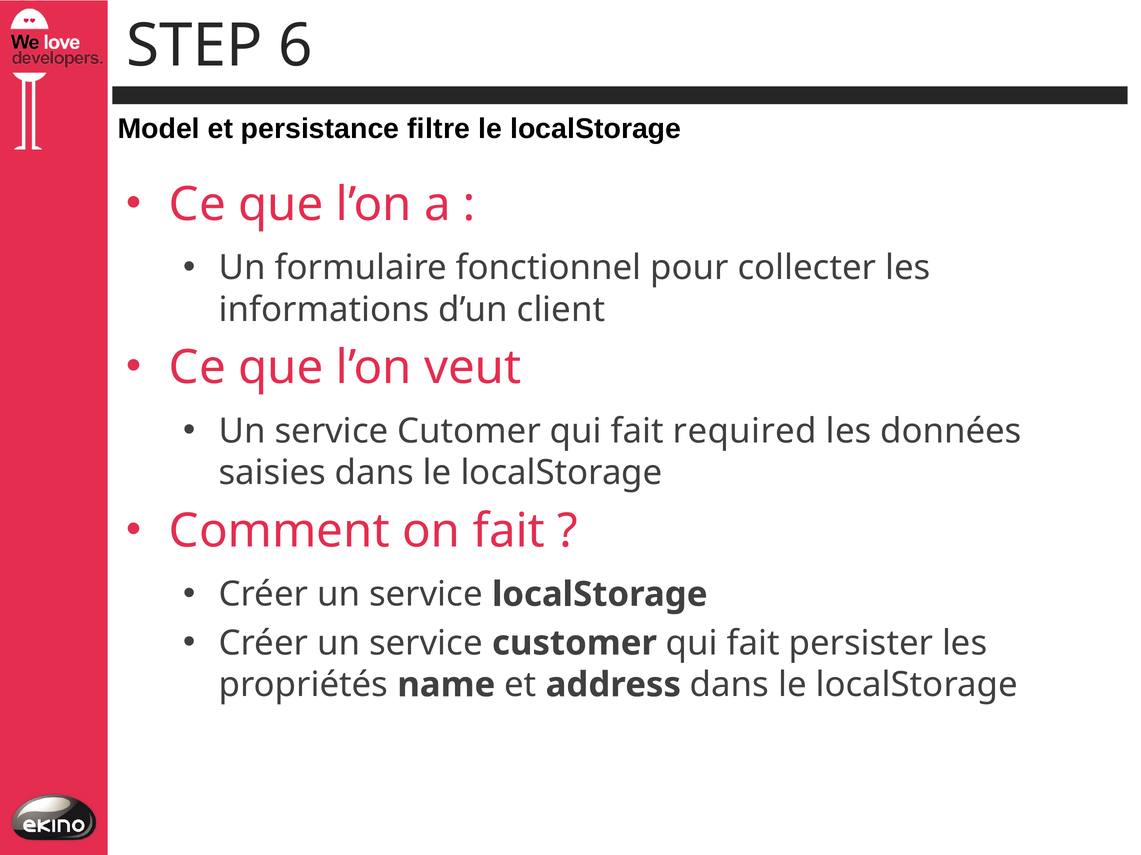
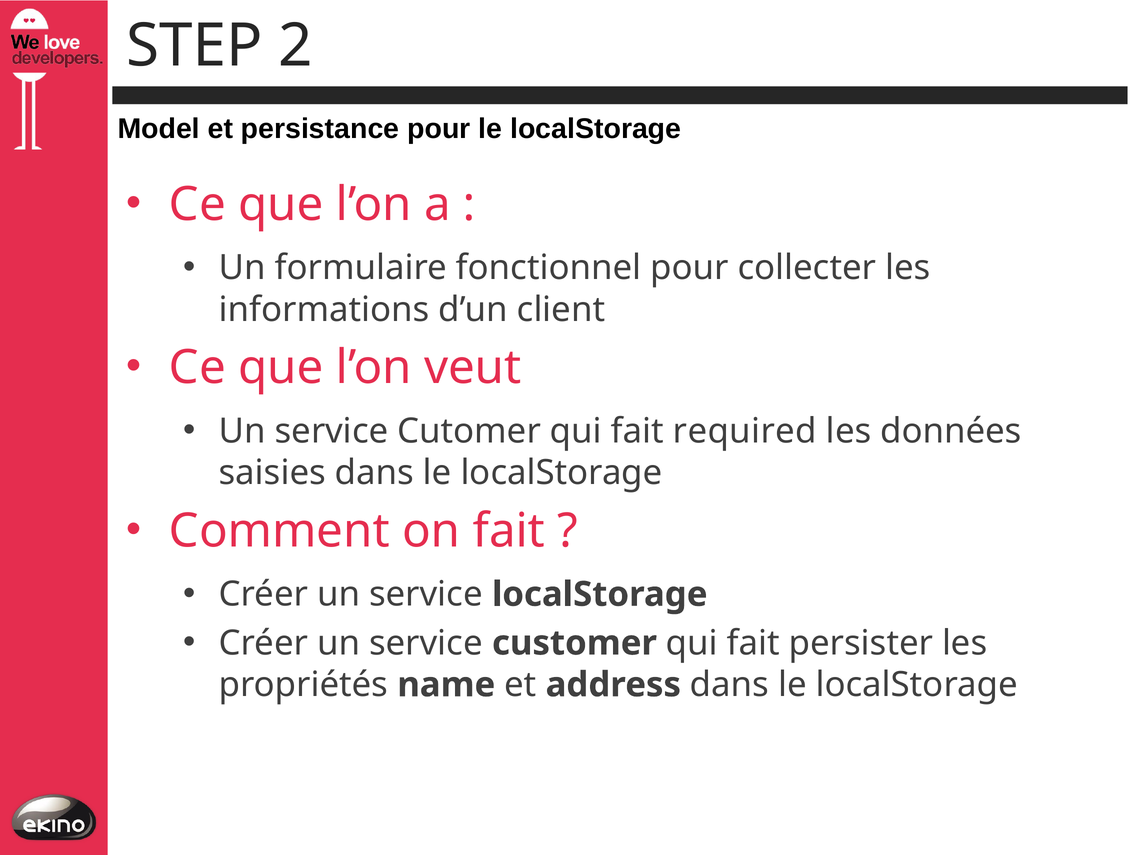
6: 6 -> 2 (296, 46)
persistance filtre: filtre -> pour (439, 129)
